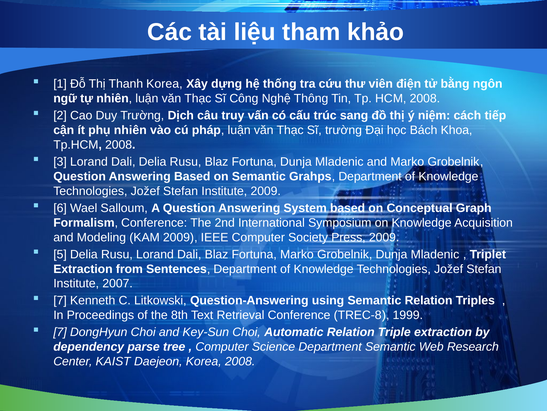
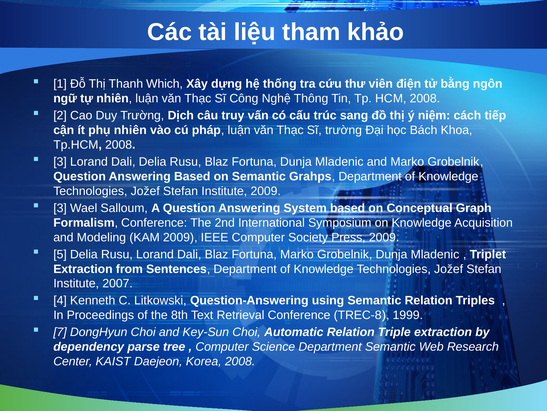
Thanh Korea: Korea -> Which (165, 84)
6: 6 -> 3 (60, 208)
7: 7 -> 4 (60, 300)
